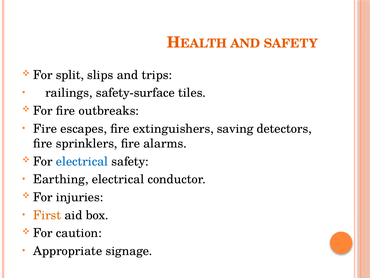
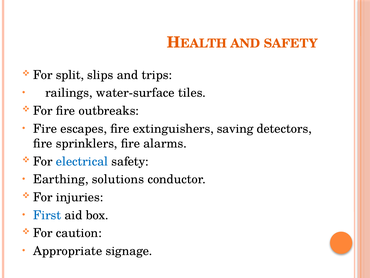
safety-surface: safety-surface -> water-surface (135, 93)
Earthing electrical: electrical -> solutions (118, 179)
First colour: orange -> blue (47, 215)
